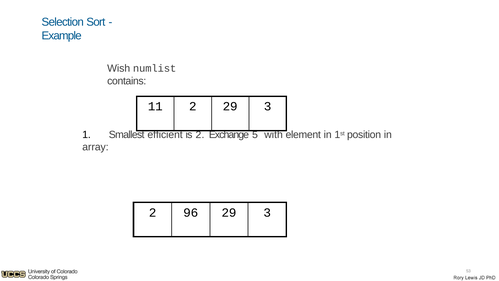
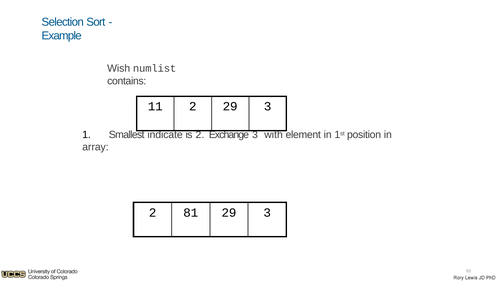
efficient: efficient -> indicate (165, 134)
Exchange 5: 5 -> 3 (255, 134)
96: 96 -> 81 (191, 212)
